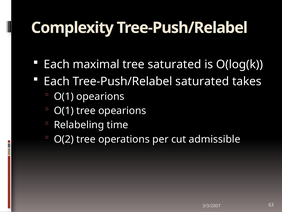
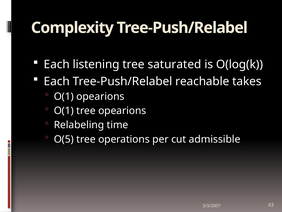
maximal: maximal -> listening (96, 64)
Tree-Push/Relabel saturated: saturated -> reachable (202, 81)
O(2: O(2 -> O(5 (64, 139)
